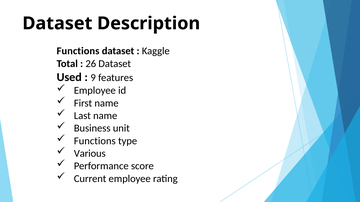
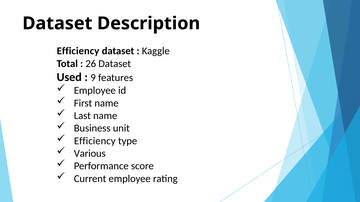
Functions: Functions -> Efficiency (78, 51)
Functions: Functions -> Efficiency (95, 141)
